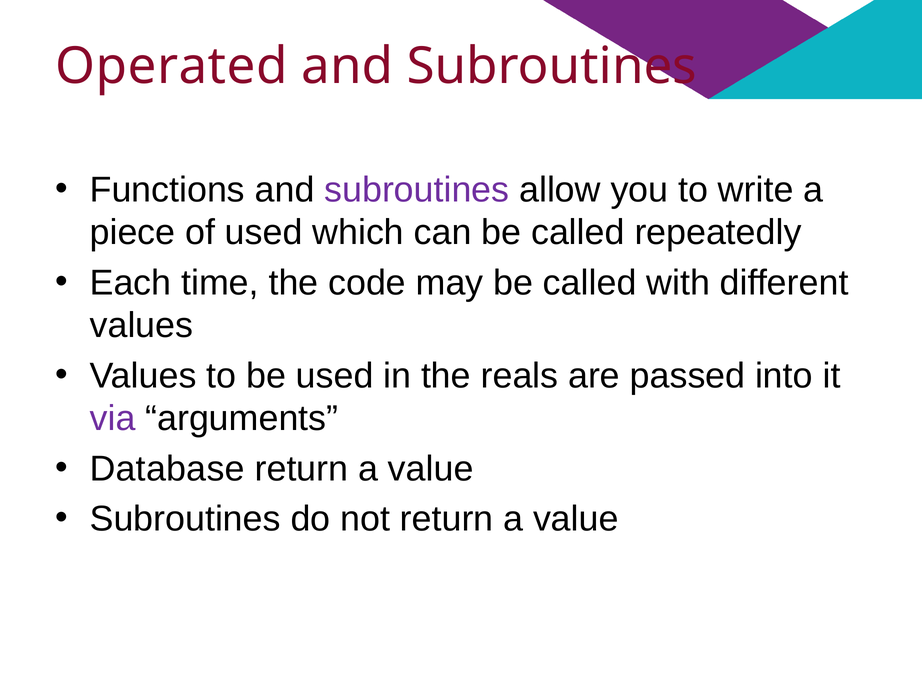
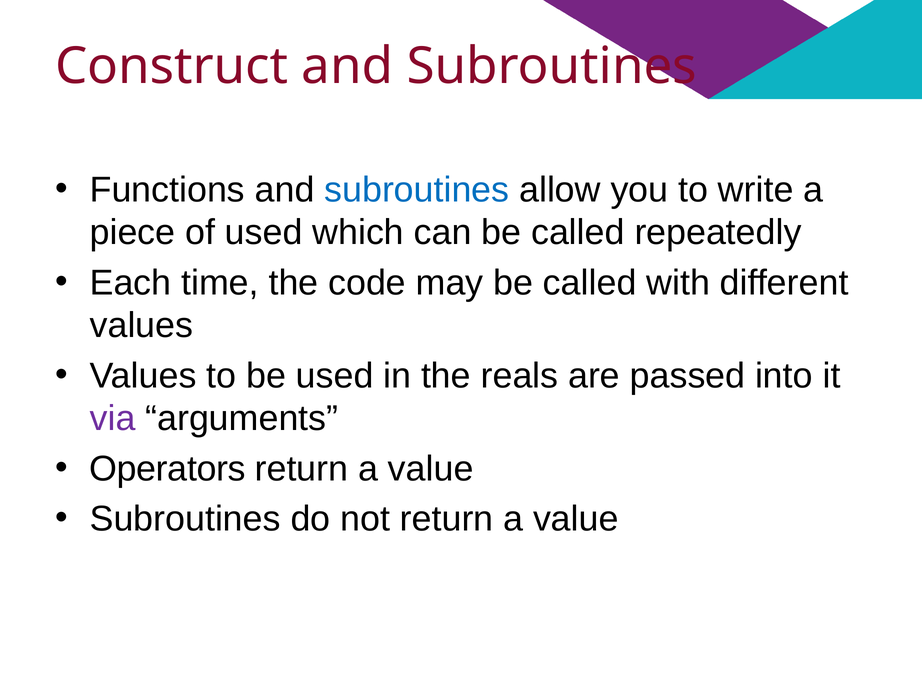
Operated: Operated -> Construct (172, 67)
subroutines colour: purple -> blue (417, 190)
Database: Database -> Operators (167, 469)
